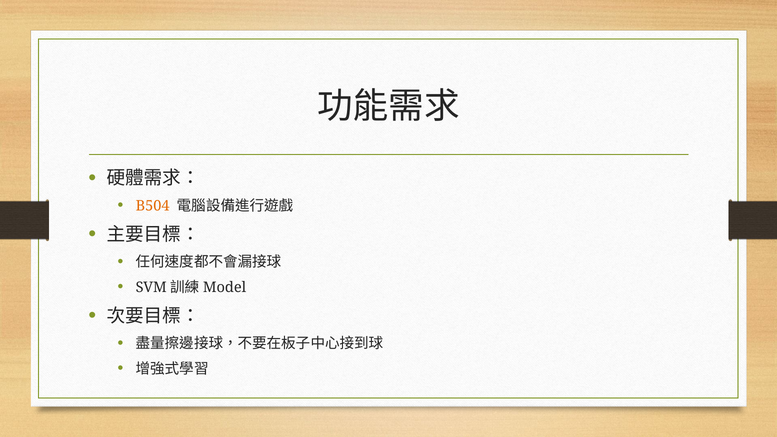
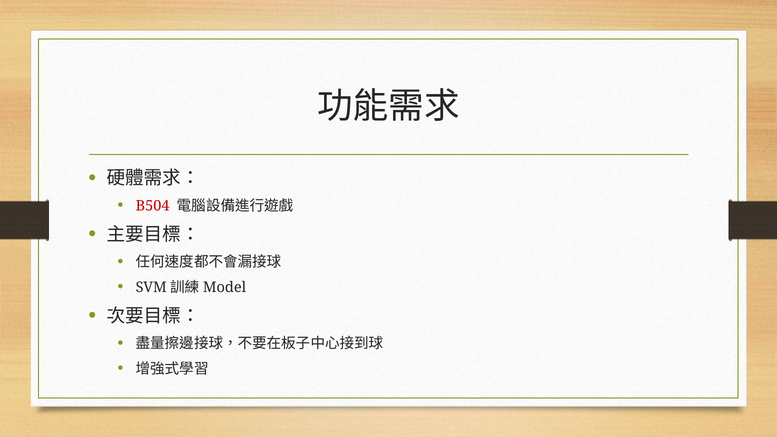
B504 colour: orange -> red (153, 206)
